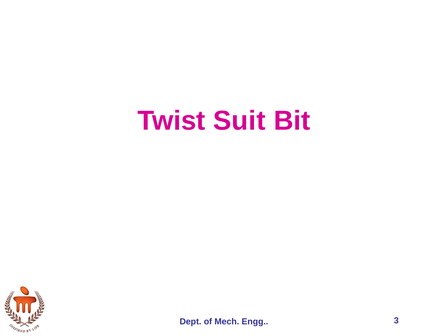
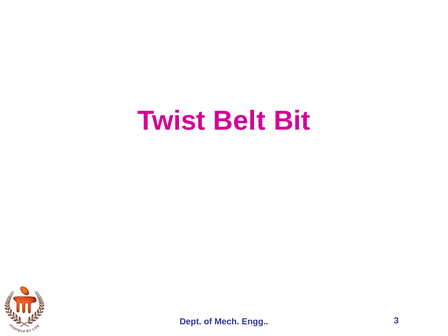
Suit: Suit -> Belt (239, 121)
